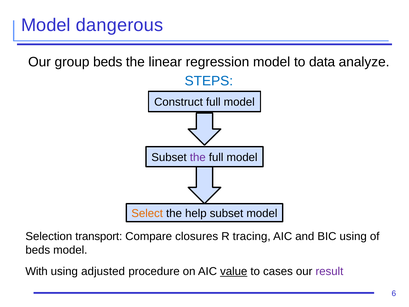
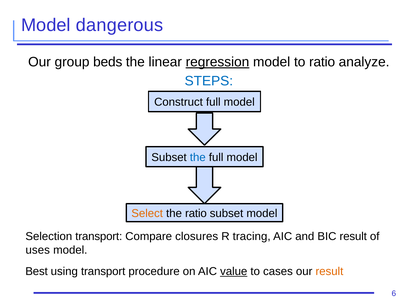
regression underline: none -> present (217, 62)
to data: data -> ratio (322, 62)
the colour: purple -> blue (198, 157)
the help: help -> ratio (196, 213)
BIC using: using -> result (353, 236)
beds: beds -> uses (38, 250)
With: With -> Best (37, 271)
using adjusted: adjusted -> transport (103, 271)
result colour: purple -> orange (329, 271)
